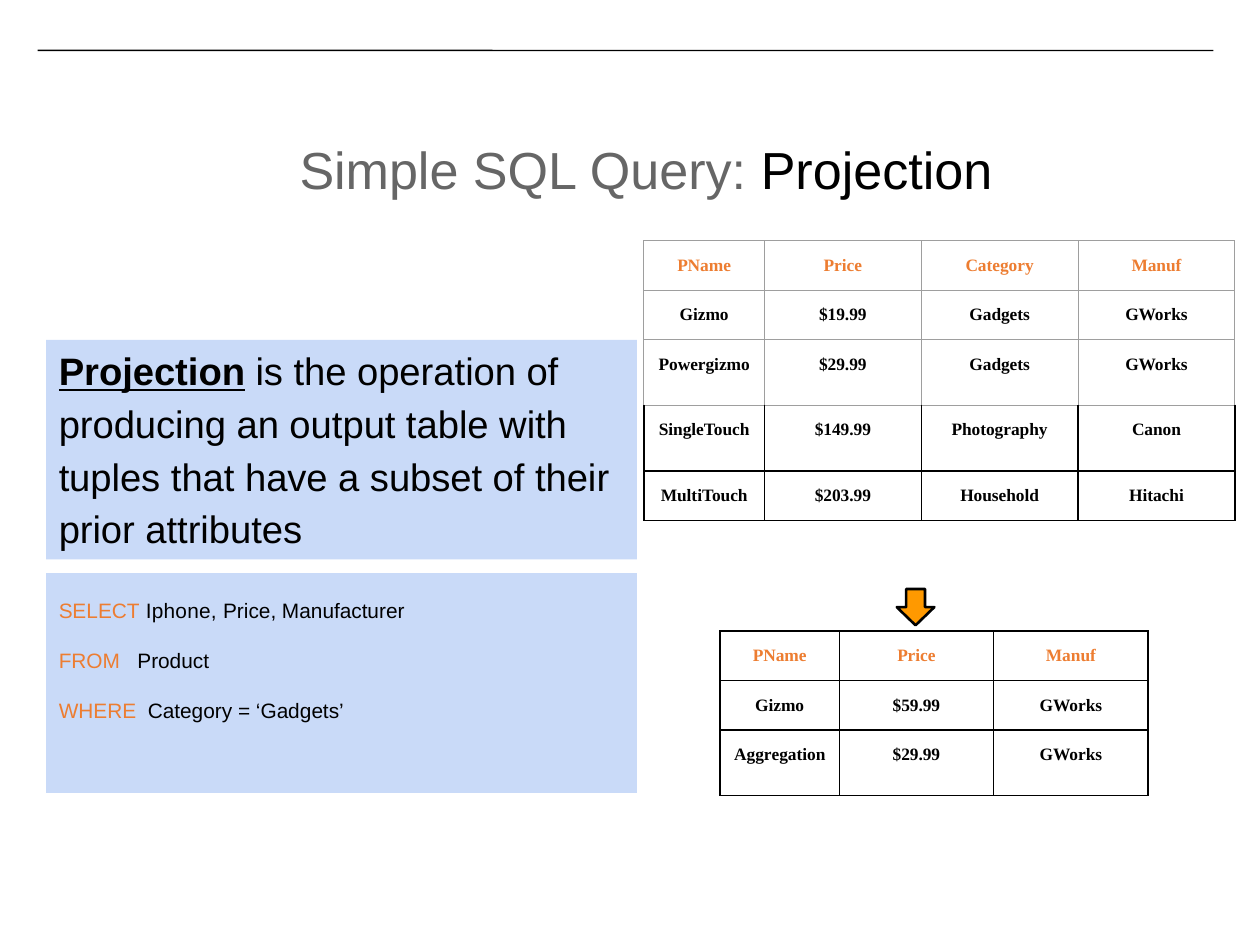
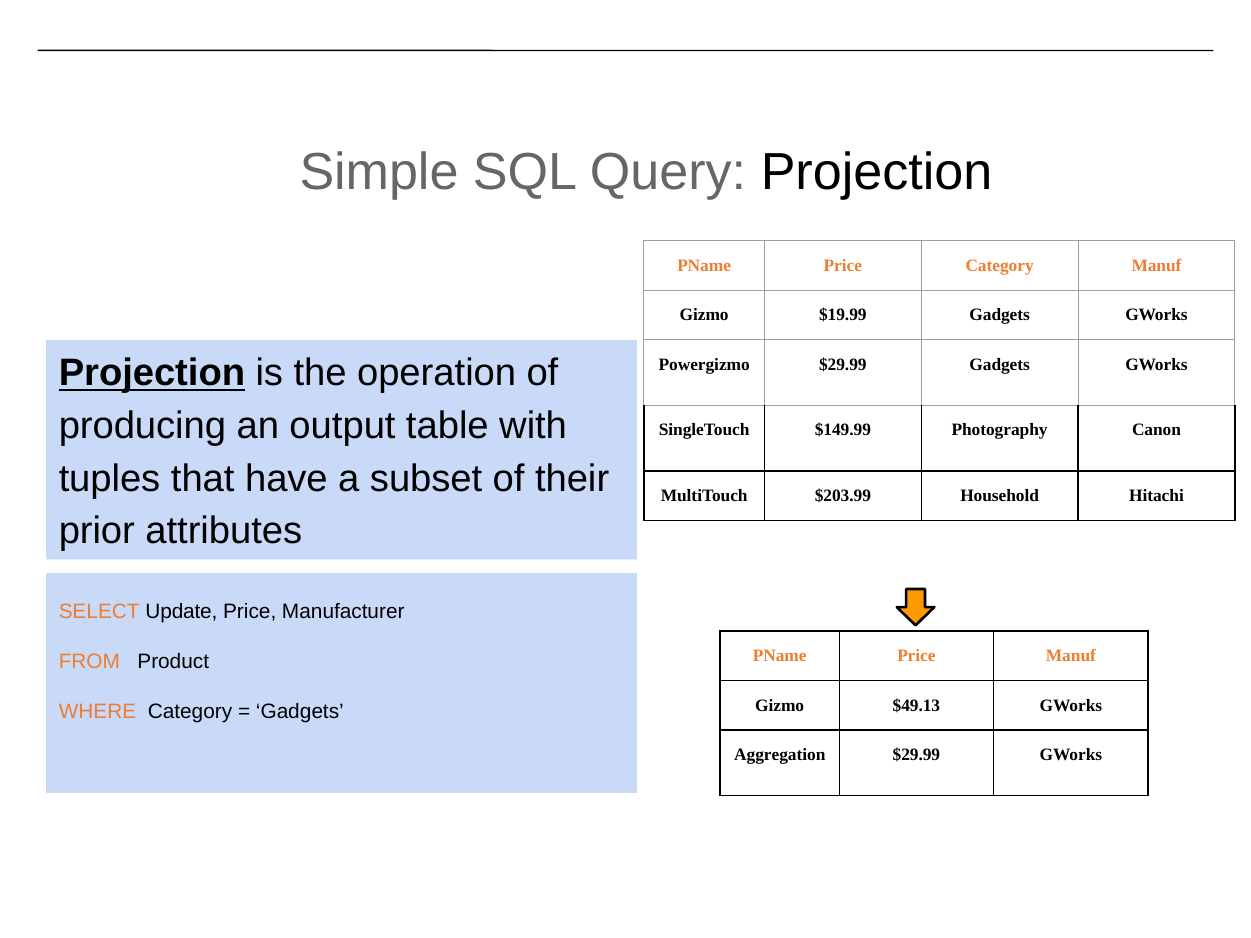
Iphone: Iphone -> Update (181, 612)
$59.99: $59.99 -> $49.13 (916, 706)
